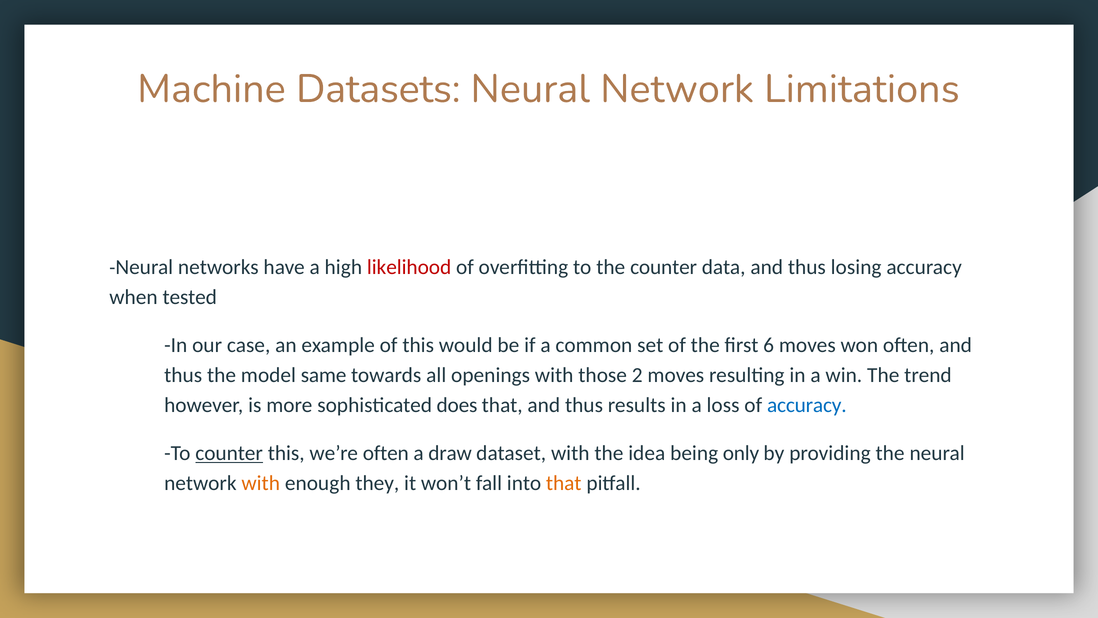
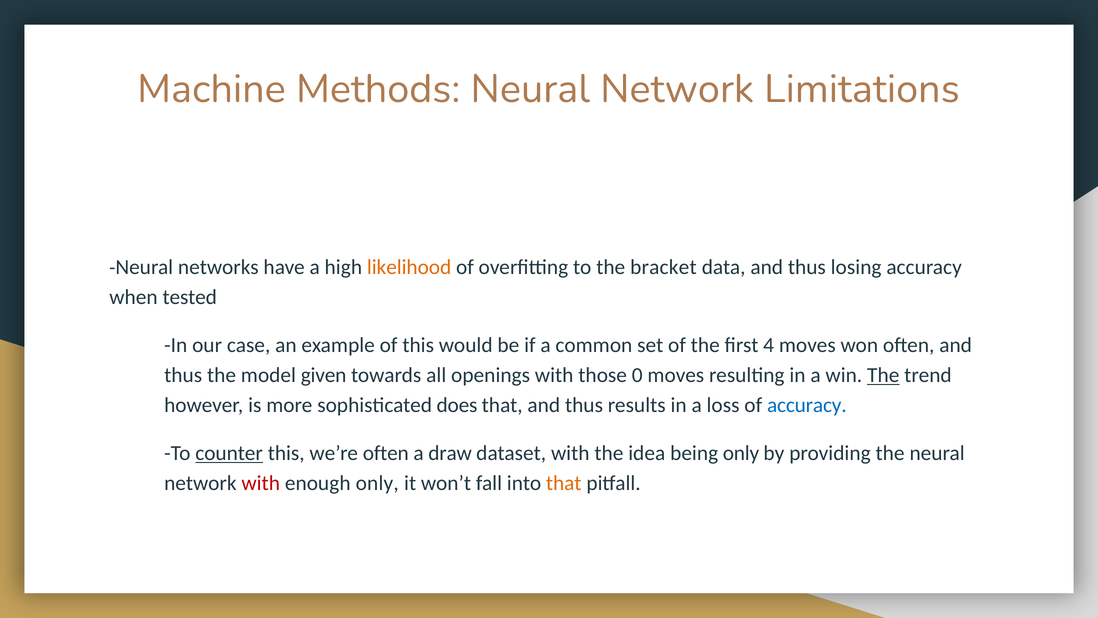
Datasets: Datasets -> Methods (378, 89)
likelihood colour: red -> orange (409, 267)
the counter: counter -> bracket (663, 267)
6: 6 -> 4 (769, 345)
same: same -> given (324, 375)
2: 2 -> 0 (637, 375)
The underline: none -> present (883, 375)
with colour: orange -> red (261, 483)
enough they: they -> only (377, 483)
